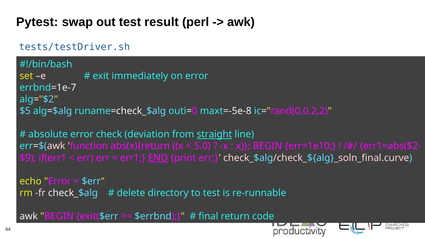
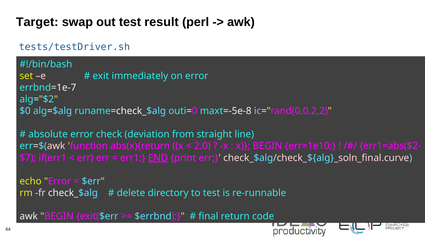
Pytest: Pytest -> Target (37, 22)
$5: $5 -> $0 (25, 111)
straight underline: present -> none (214, 134)
5.0: 5.0 -> 2.0 (202, 146)
$9: $9 -> $7 (28, 158)
